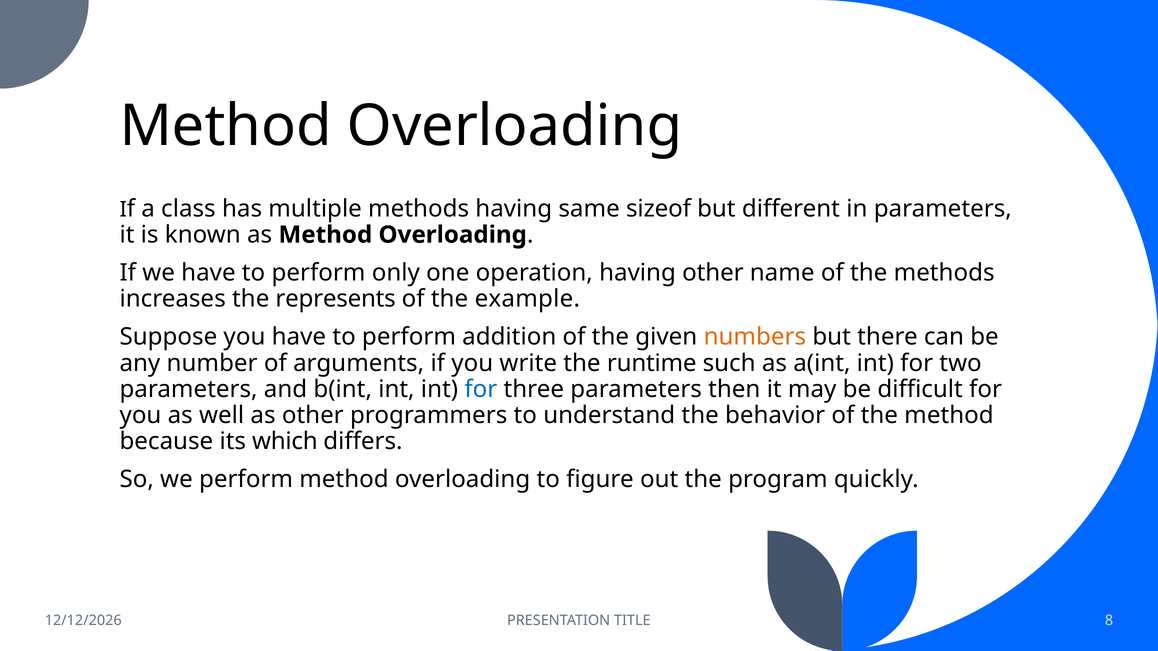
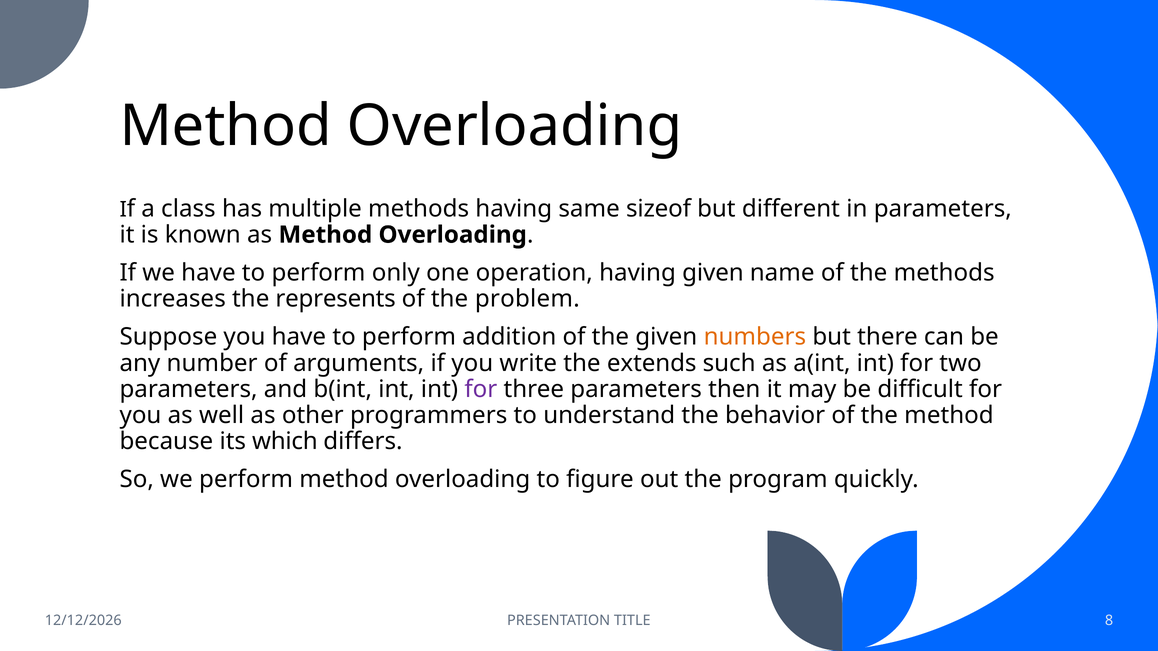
having other: other -> given (713, 273)
example: example -> problem (527, 299)
runtime: runtime -> extends (652, 363)
for colour: blue -> purple (481, 389)
